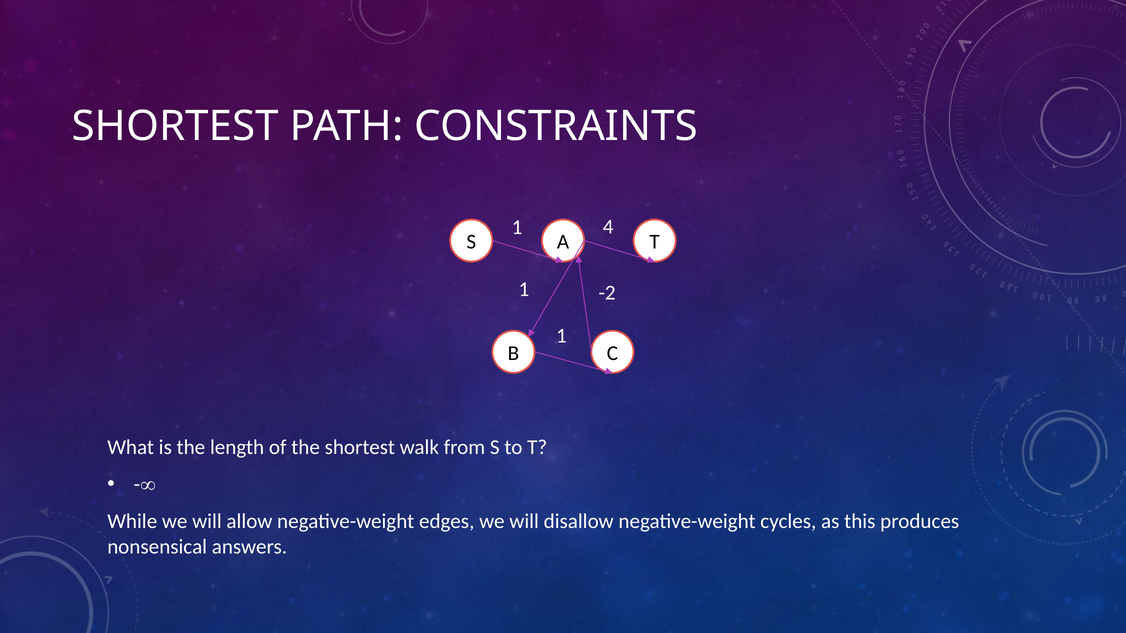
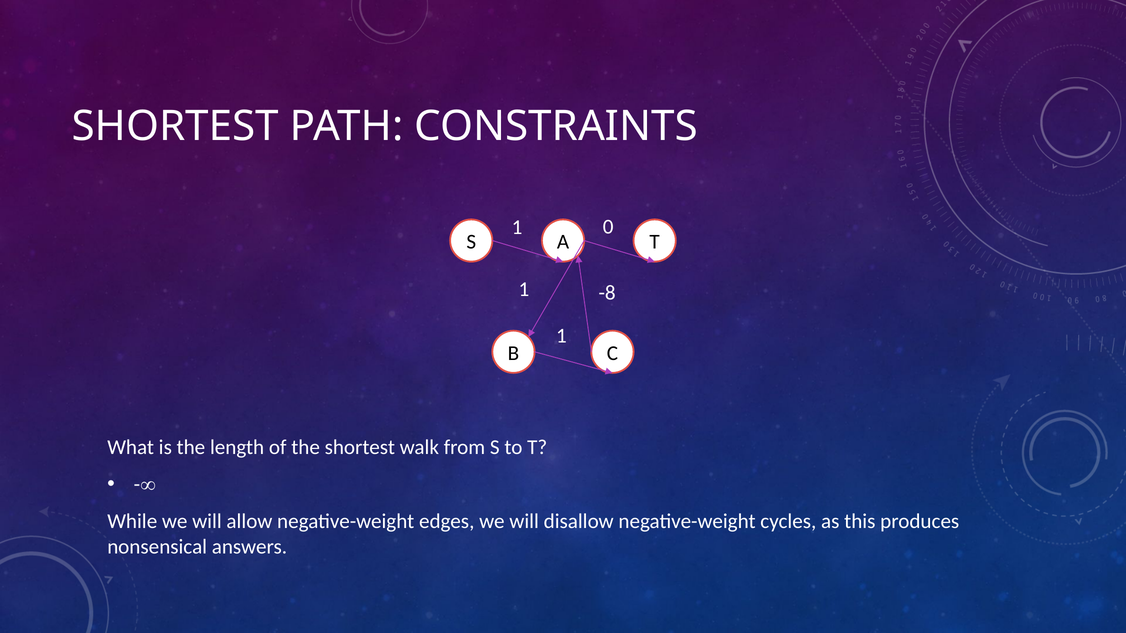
4: 4 -> 0 (608, 227)
-2: -2 -> -8 (607, 293)
